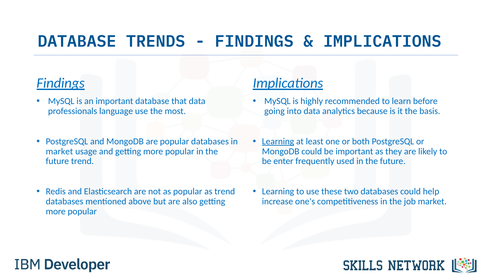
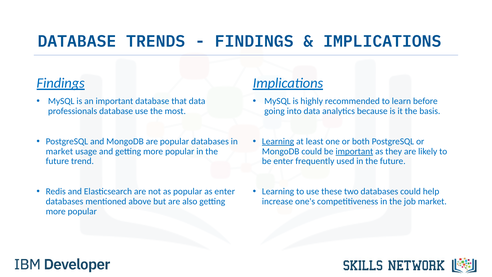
professionals language: language -> database (116, 111)
important underline: none -> present (354, 151)
as trend: trend -> enter (225, 191)
